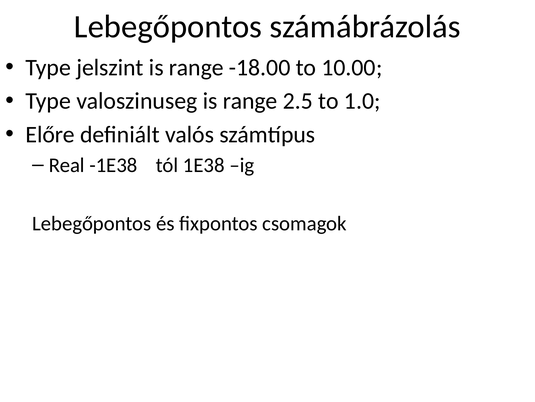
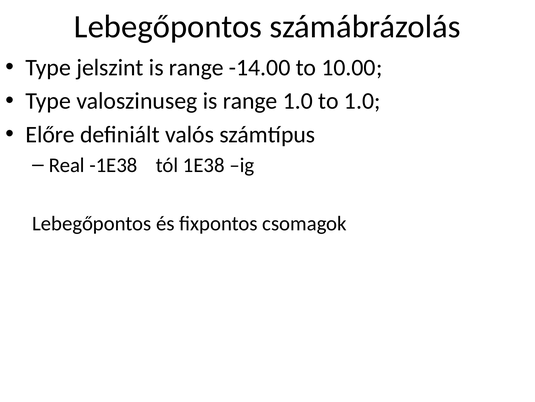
-18.00: -18.00 -> -14.00 (260, 68)
range 2.5: 2.5 -> 1.0 (298, 101)
